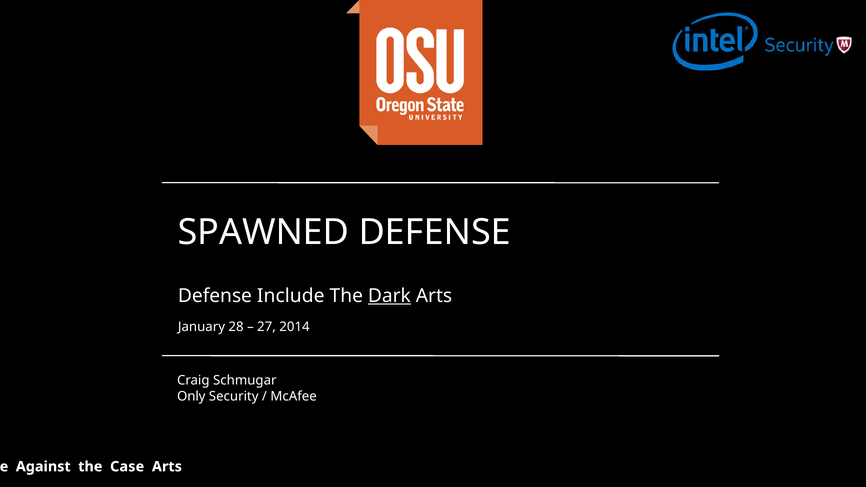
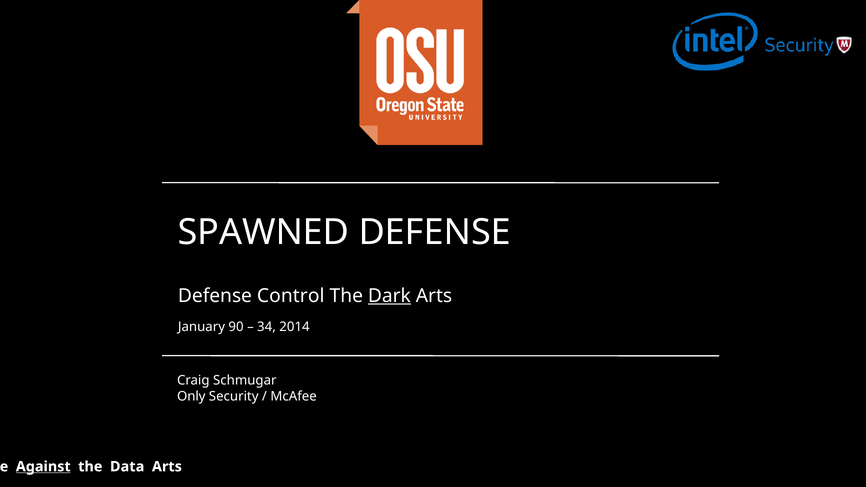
Include: Include -> Control (291, 296)
28: 28 -> 90 (236, 327)
27: 27 -> 34 (266, 327)
Against underline: none -> present (43, 467)
Case: Case -> Data (127, 467)
